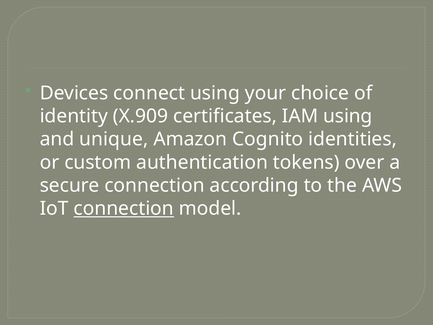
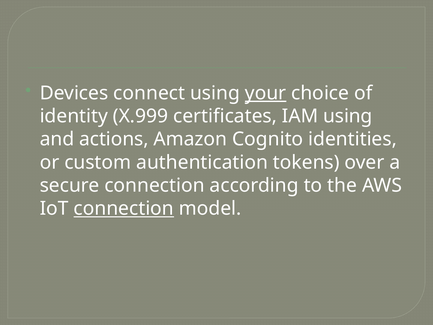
your underline: none -> present (266, 93)
X.909: X.909 -> X.999 (141, 116)
unique: unique -> actions (114, 139)
